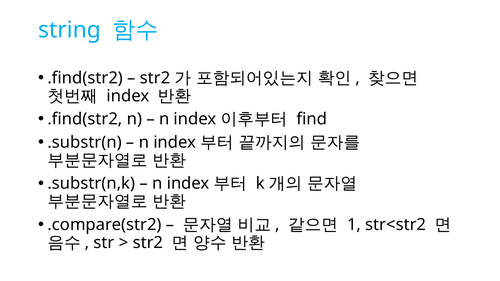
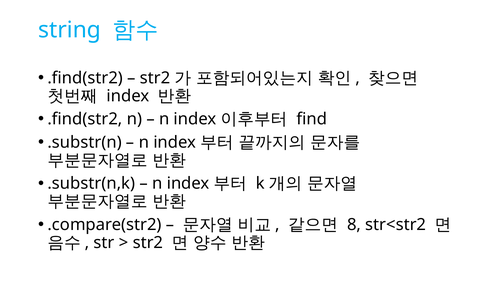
1: 1 -> 8 (354, 225)
